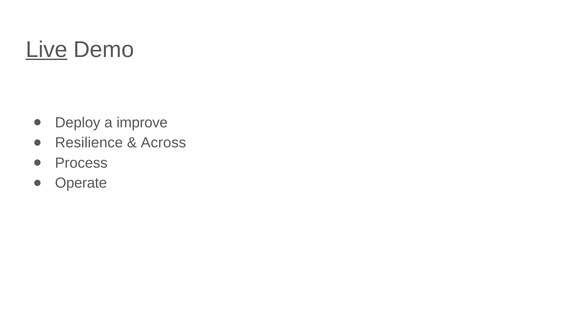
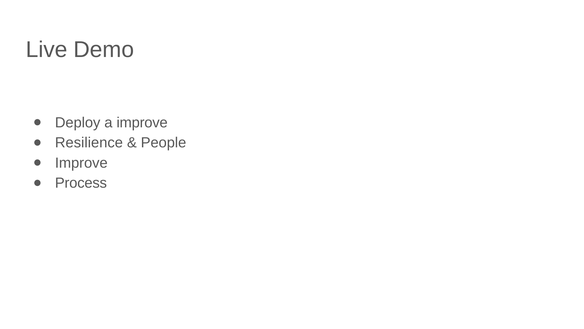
Live underline: present -> none (47, 49)
Across: Across -> People (164, 142)
Process: Process -> Improve (81, 163)
Operate: Operate -> Process (81, 183)
